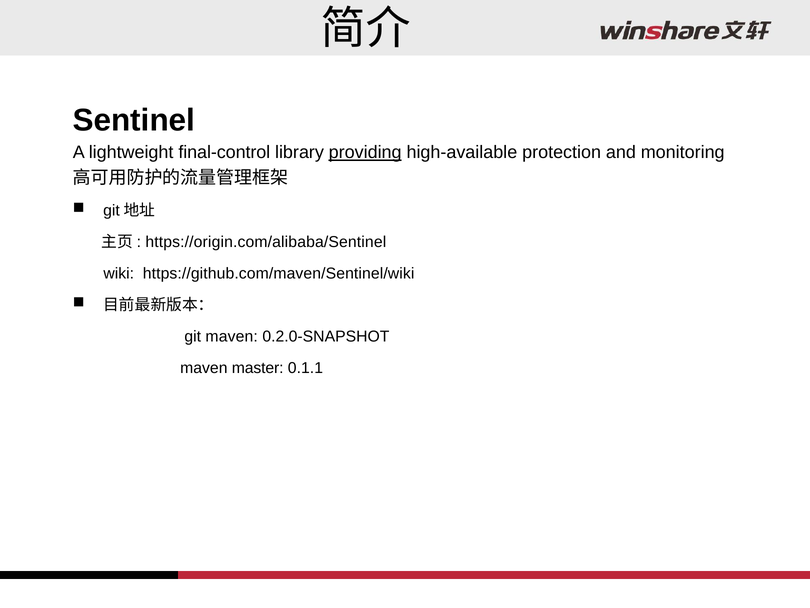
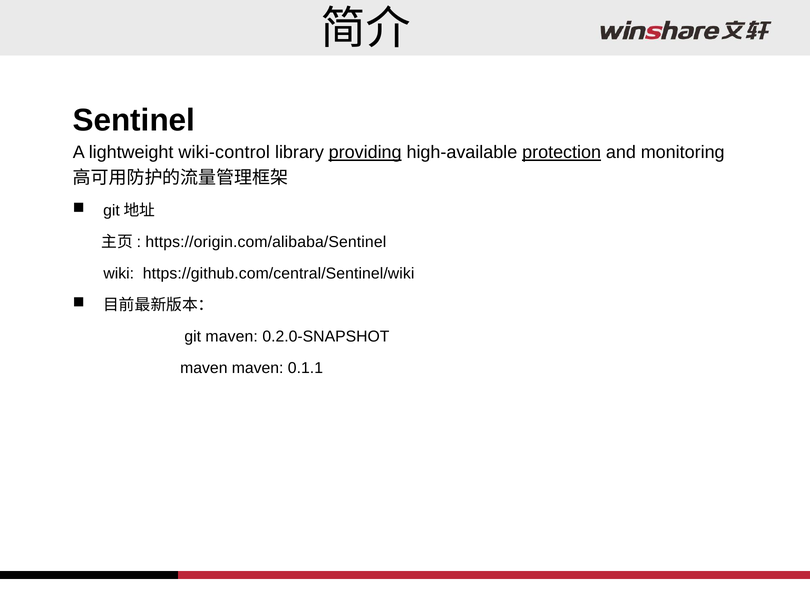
final-control: final-control -> wiki-control (224, 152)
protection underline: none -> present (562, 152)
https://github.com/maven/Sentinel/wiki: https://github.com/maven/Sentinel/wiki -> https://github.com/central/Sentinel/wiki (279, 273)
maven master: master -> maven (258, 368)
